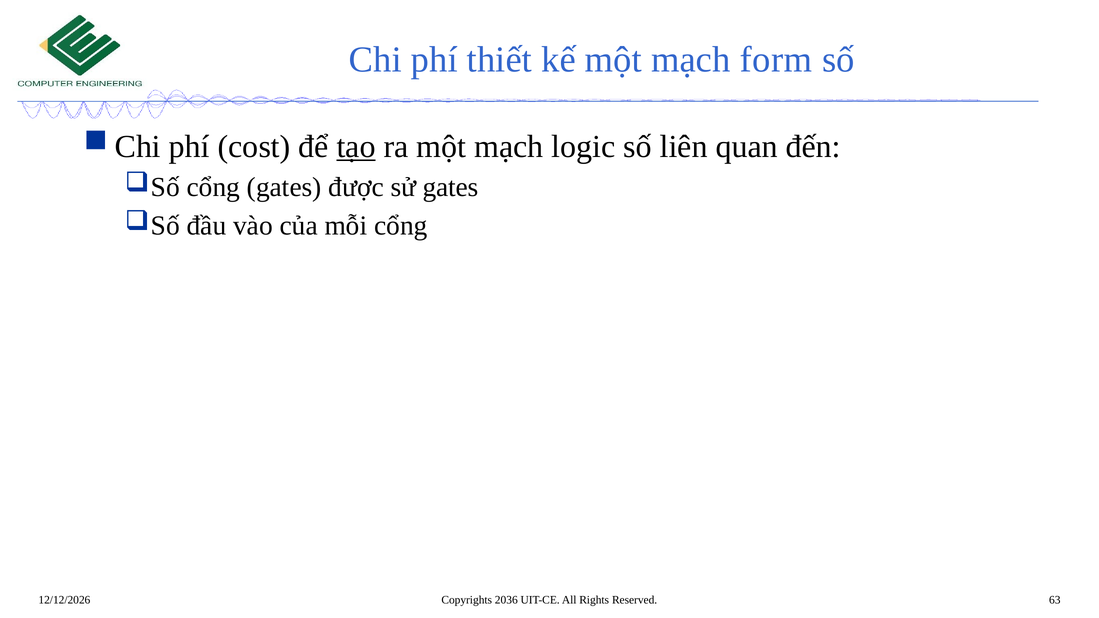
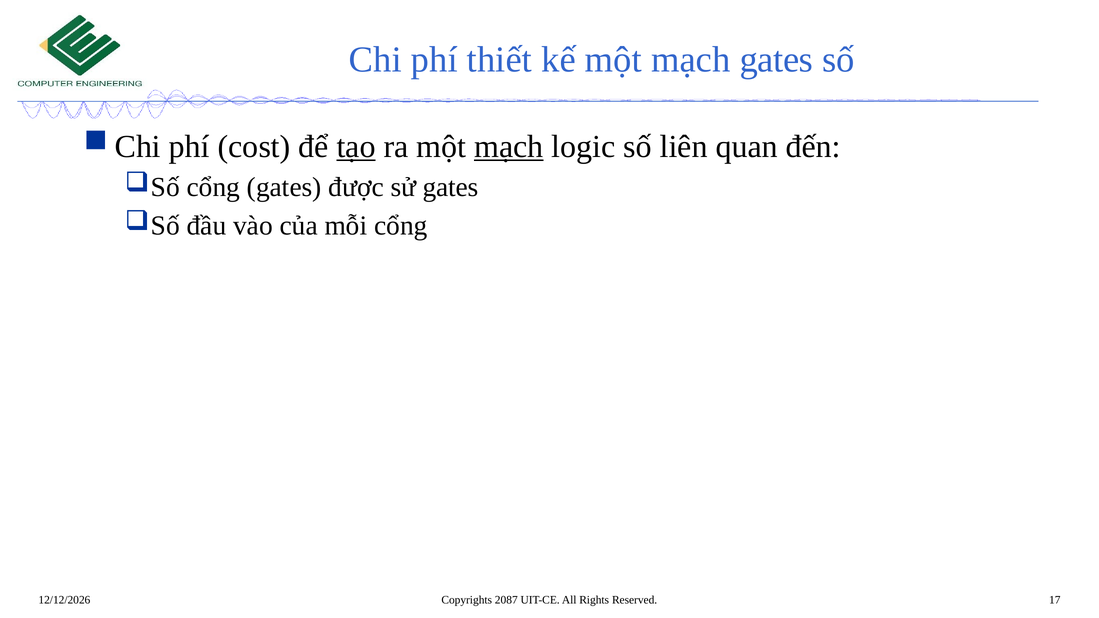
mạch form: form -> gates (776, 60)
mạch underline: none -> present (509, 147)
2036: 2036 -> 2087 (506, 600)
63: 63 -> 17 (1055, 600)
